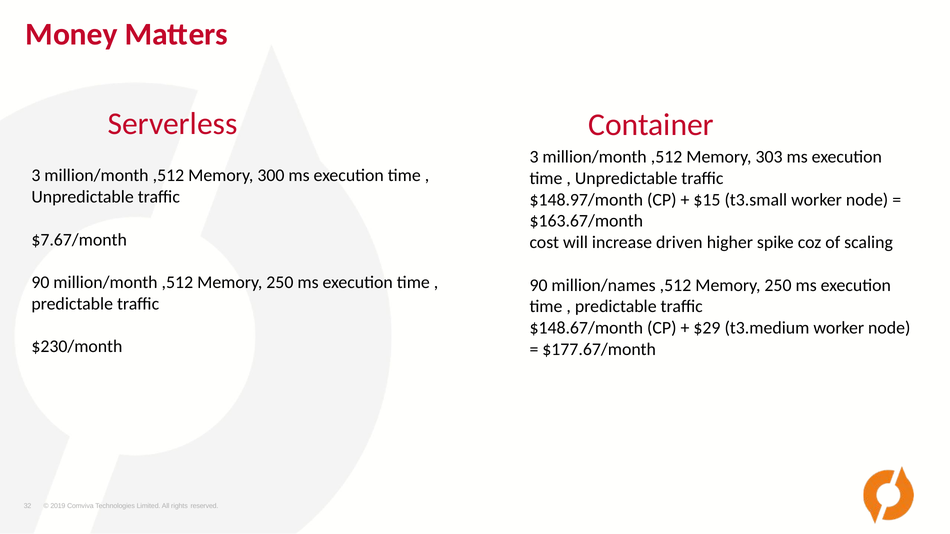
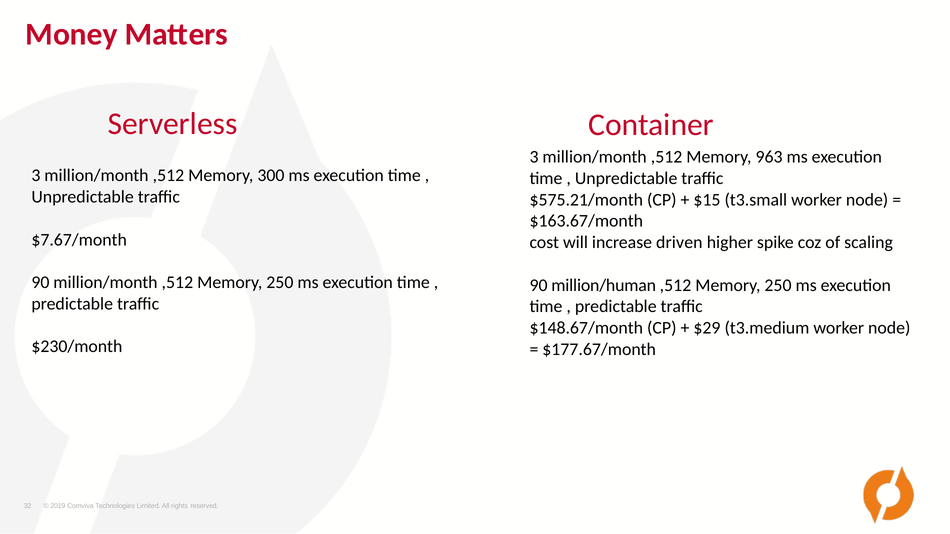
303: 303 -> 963 (769, 157)
$148.97/month: $148.97/month -> $575.21/month (586, 200)
million/names: million/names -> million/human (604, 285)
